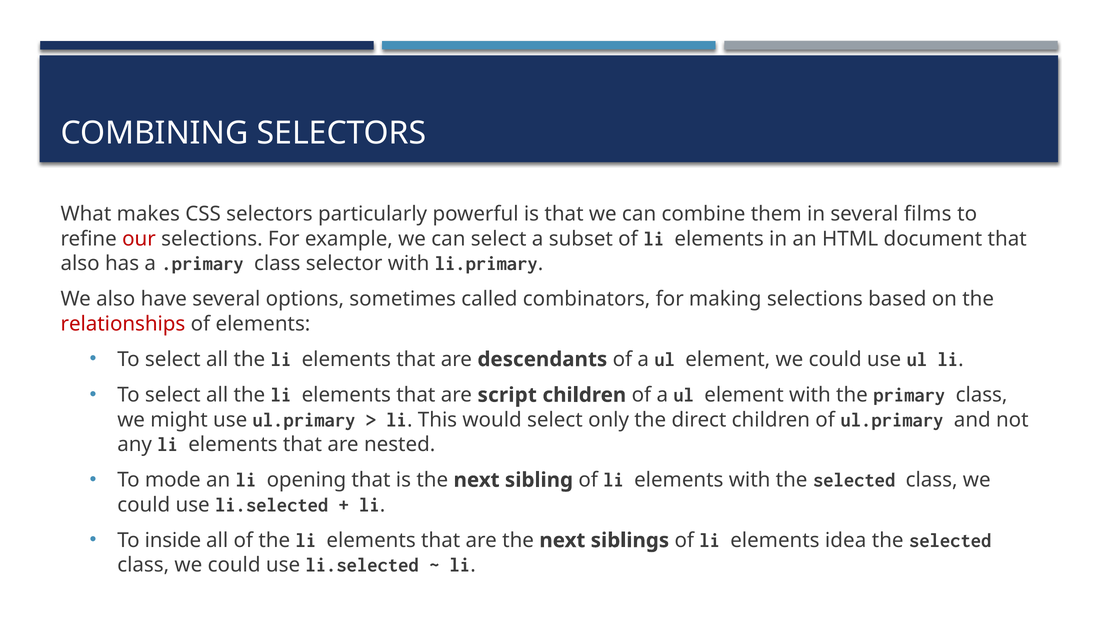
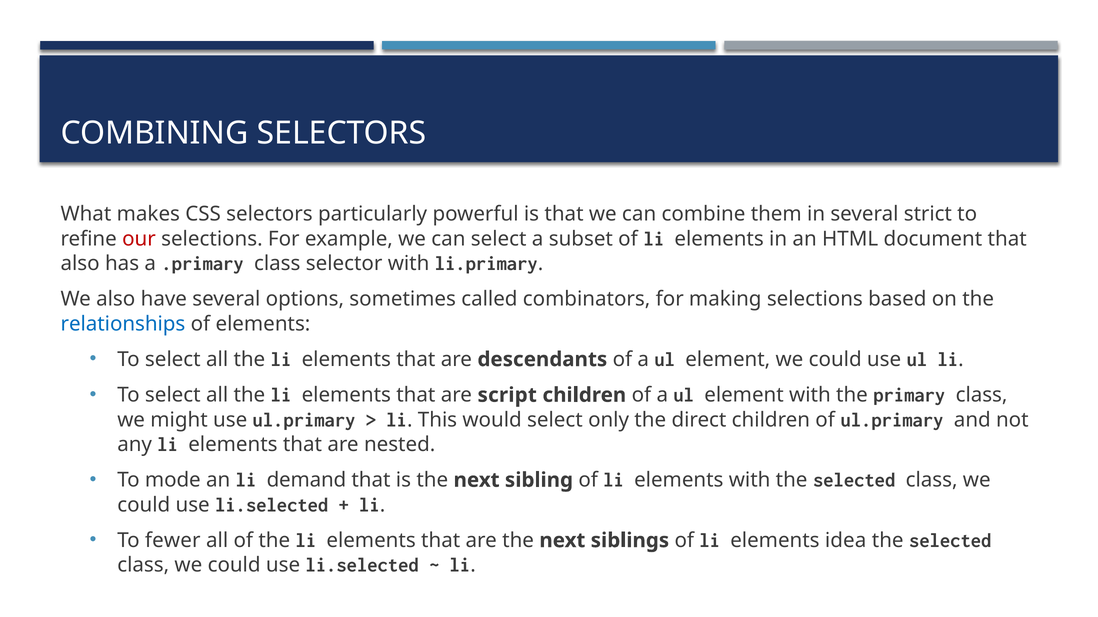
films: films -> strict (928, 214)
relationships colour: red -> blue (123, 324)
opening: opening -> demand (306, 481)
inside: inside -> fewer (173, 541)
